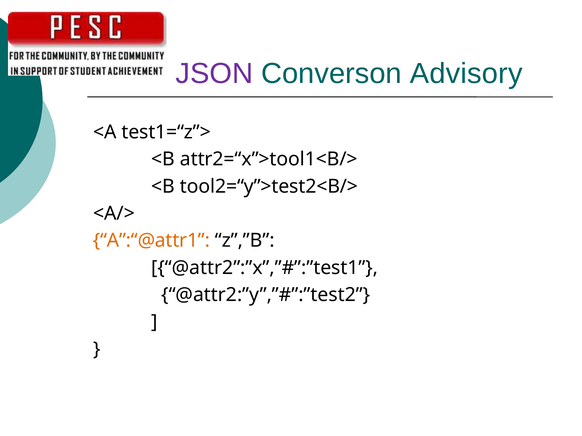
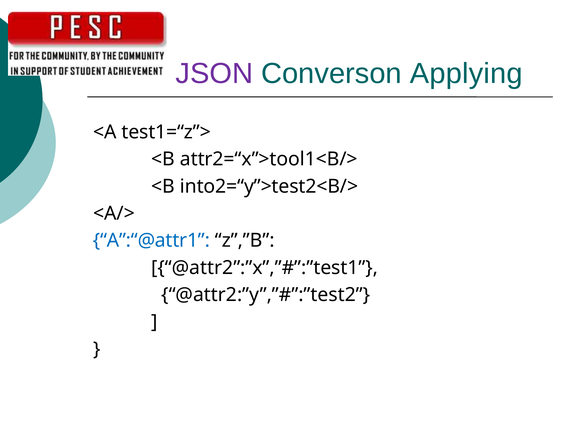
Advisory: Advisory -> Applying (466, 74)
tool2=“y”>test2<B/>: tool2=“y”>test2<B/> -> into2=“y”>test2<B/> (269, 187)
A”:“@attr1 colour: orange -> blue (151, 241)
